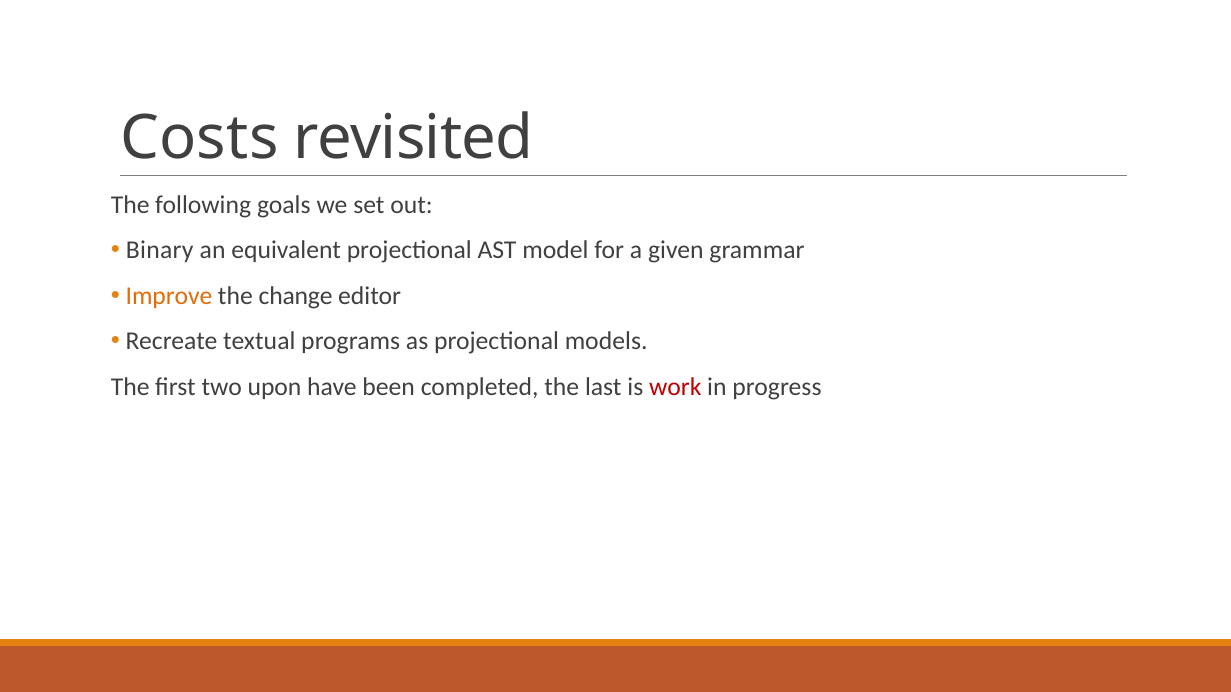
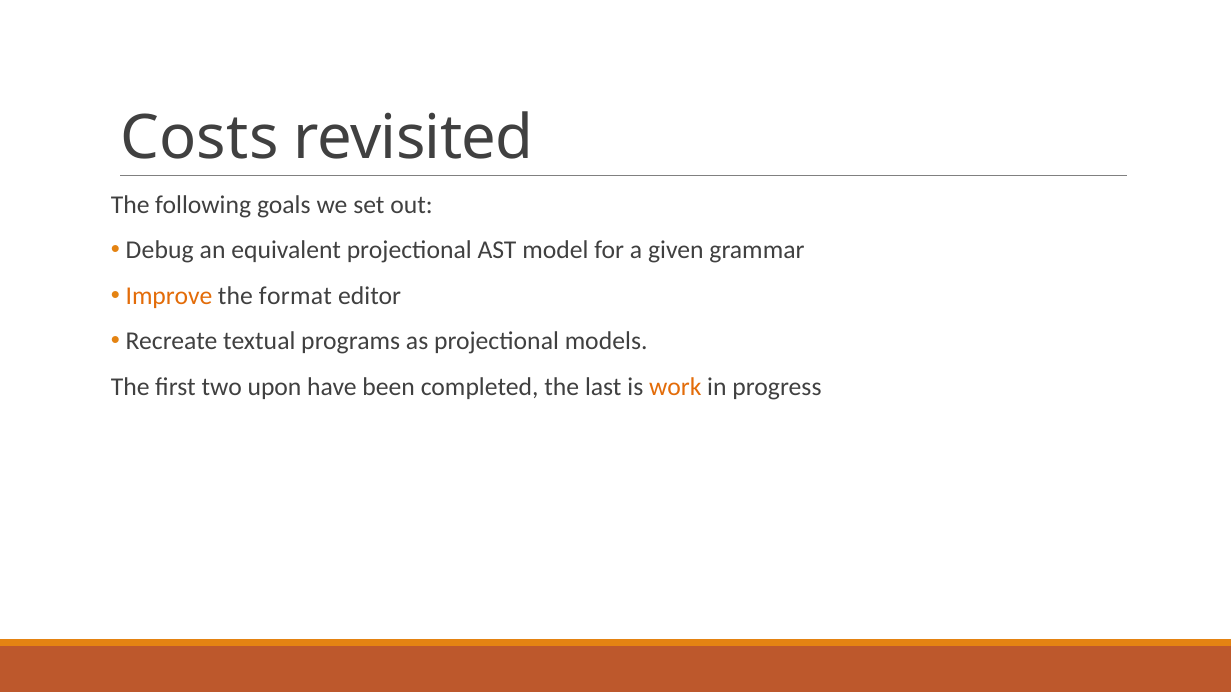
Binary: Binary -> Debug (160, 250)
change: change -> format (295, 296)
work colour: red -> orange (675, 387)
